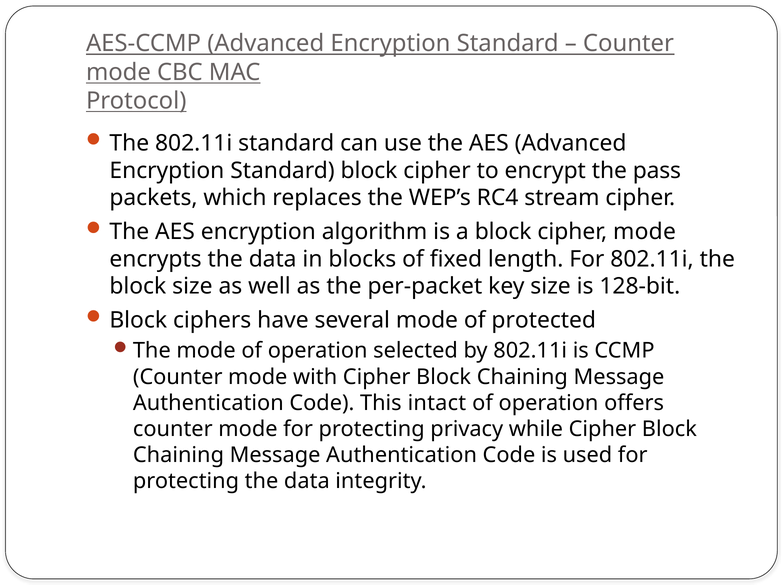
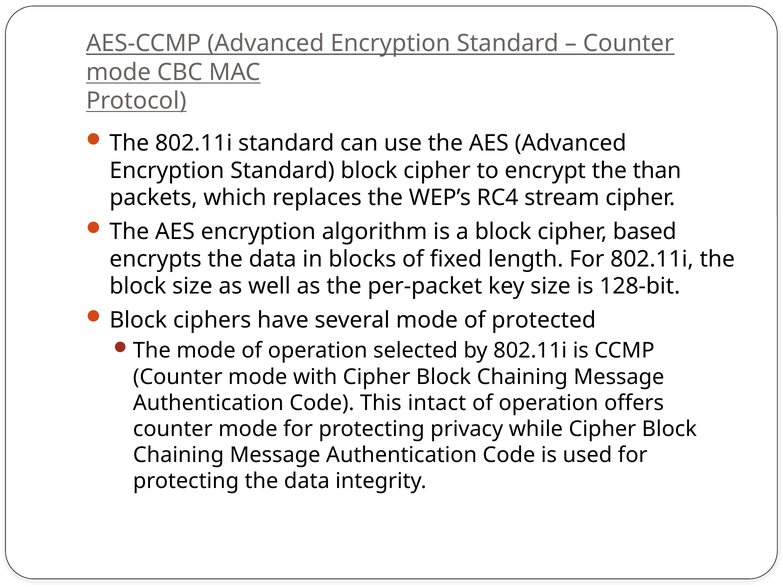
pass: pass -> than (657, 171)
cipher mode: mode -> based (645, 232)
